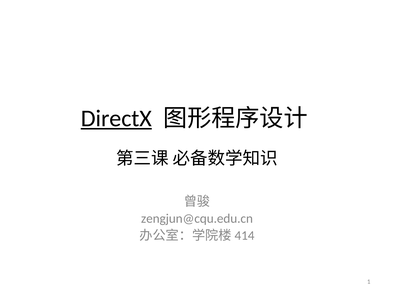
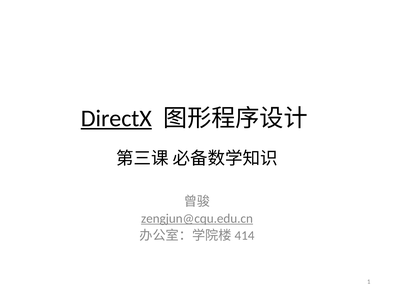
zengjun@cqu.edu.cn underline: none -> present (197, 219)
